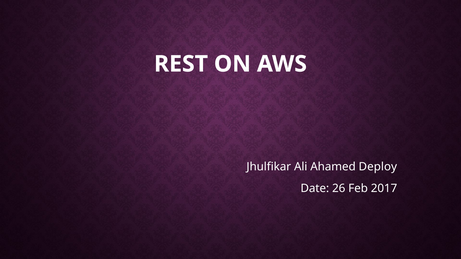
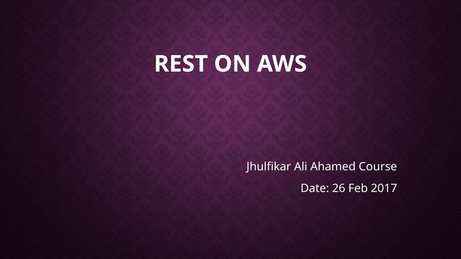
Deploy: Deploy -> Course (378, 167)
